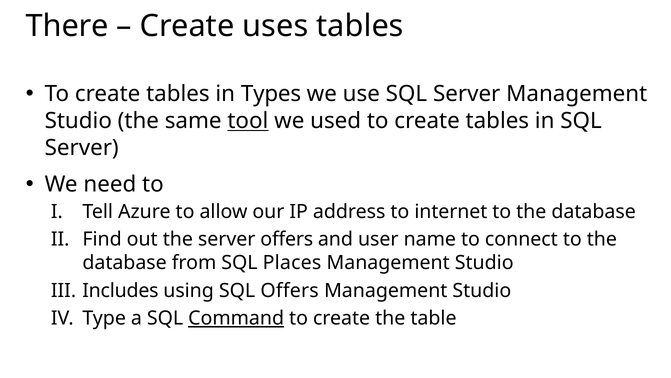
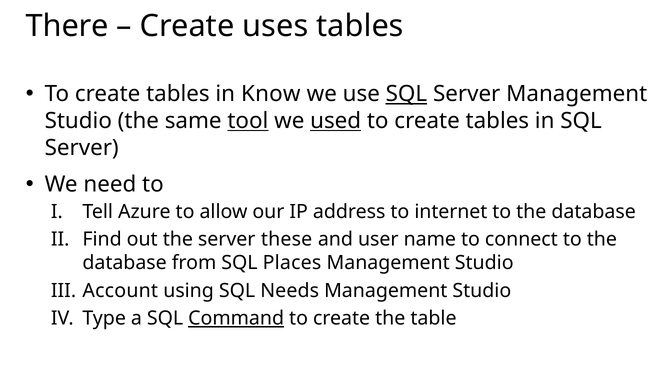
Types: Types -> Know (271, 94)
SQL underline: none -> present (406, 94)
used underline: none -> present (336, 121)
server offers: offers -> these (287, 239)
Includes: Includes -> Account (120, 290)
SQL Offers: Offers -> Needs (290, 290)
